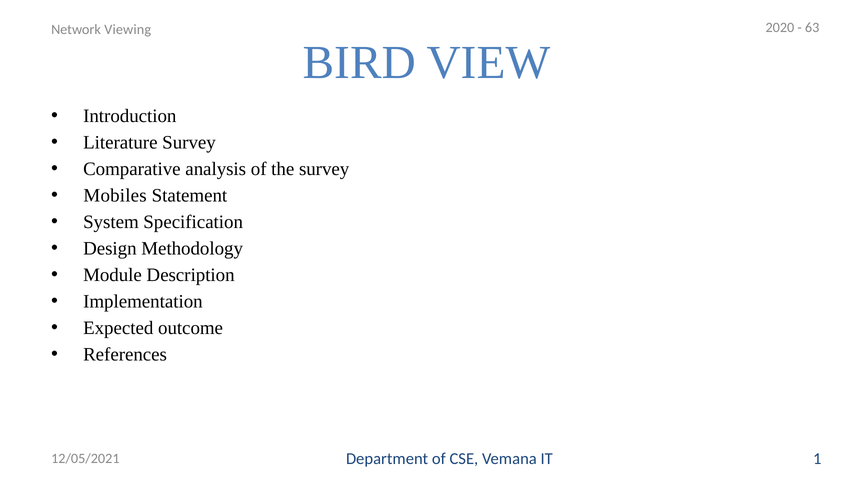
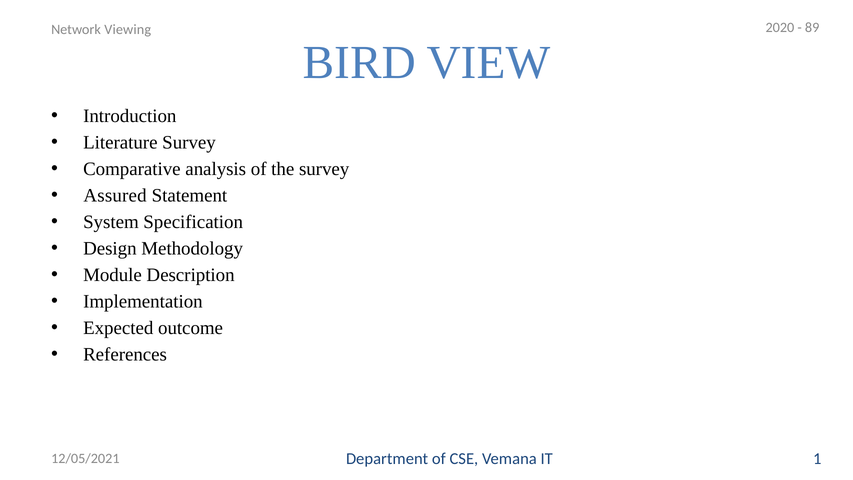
63: 63 -> 89 (812, 28)
Mobiles: Mobiles -> Assured (115, 196)
